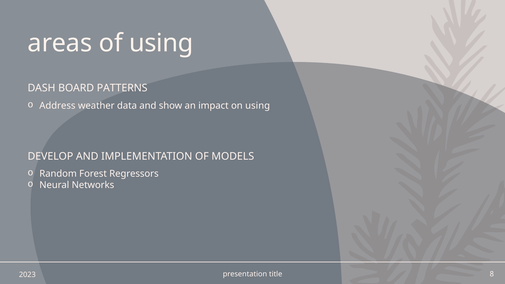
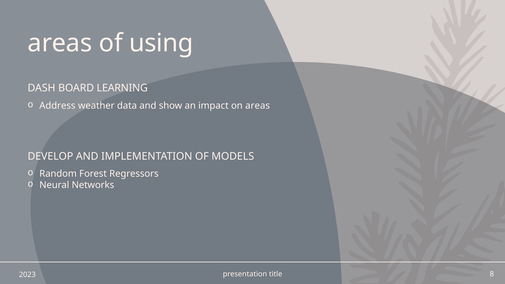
PATTERNS: PATTERNS -> LEARNING (122, 88)
on using: using -> areas (258, 106)
